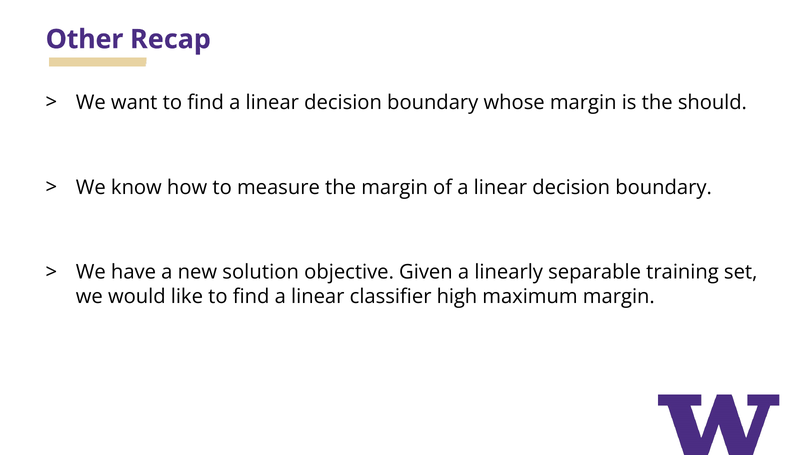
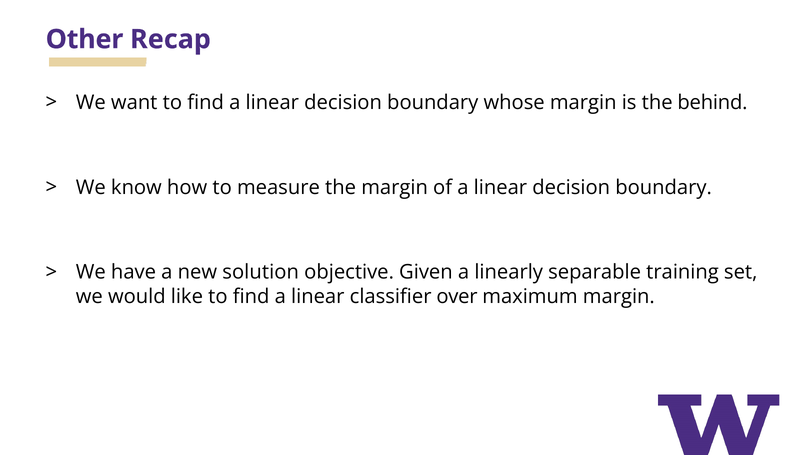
should: should -> behind (712, 102)
high: high -> over (457, 296)
